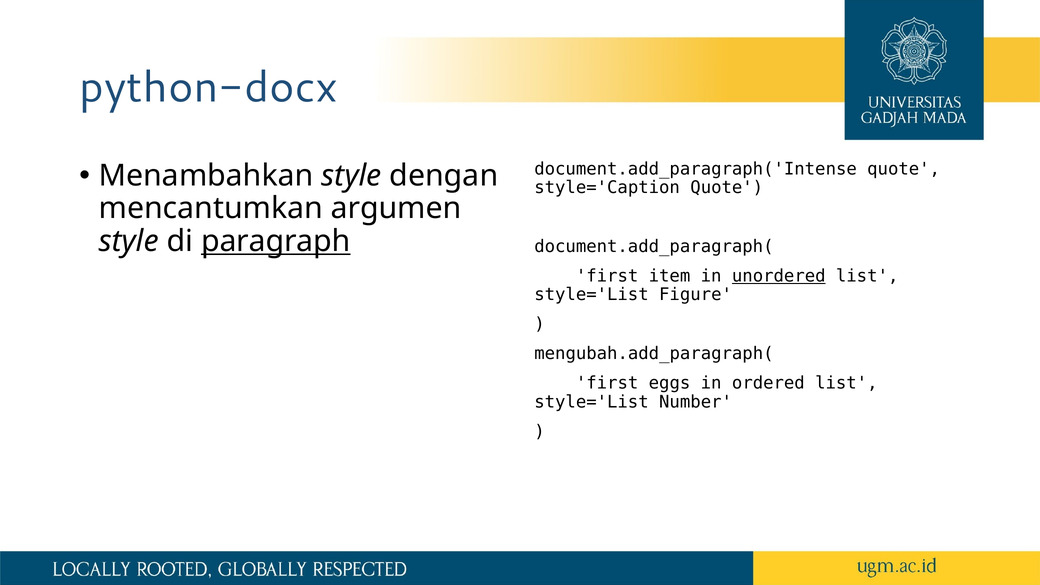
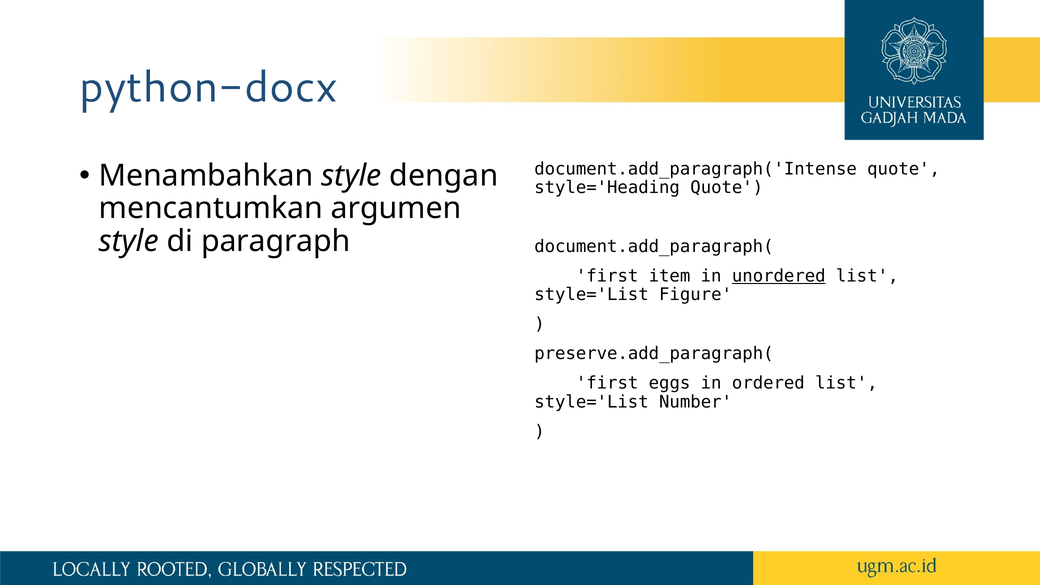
style='Caption: style='Caption -> style='Heading (607, 188)
paragraph underline: present -> none (276, 241)
mengubah.add_paragraph(: mengubah.add_paragraph( -> preserve.add_paragraph( (654, 354)
